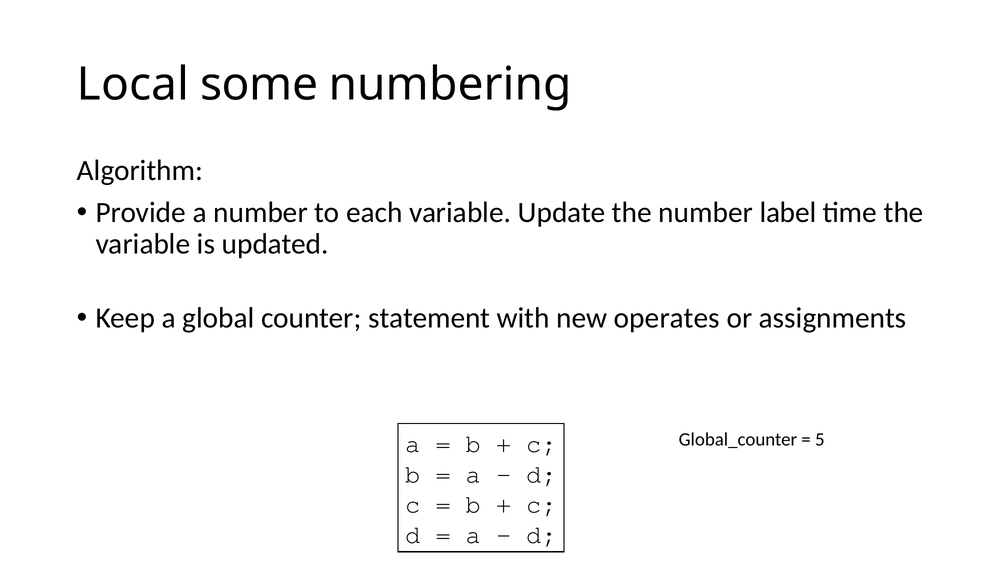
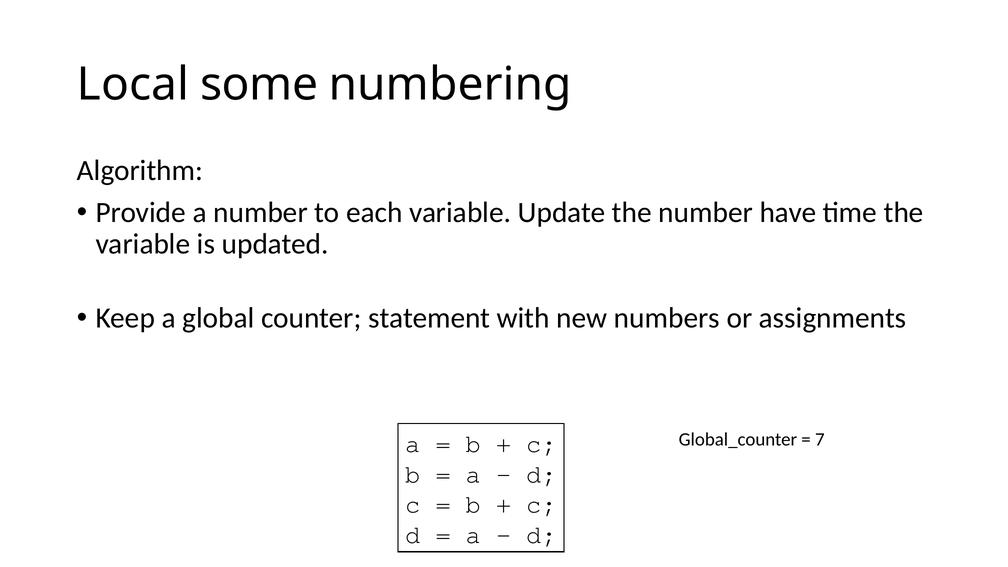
label: label -> have (788, 213)
operates: operates -> numbers (667, 318)
5: 5 -> 7 (820, 440)
